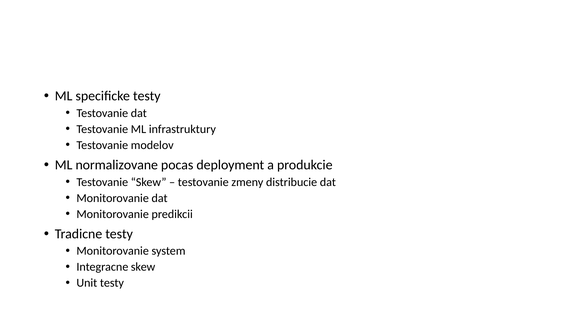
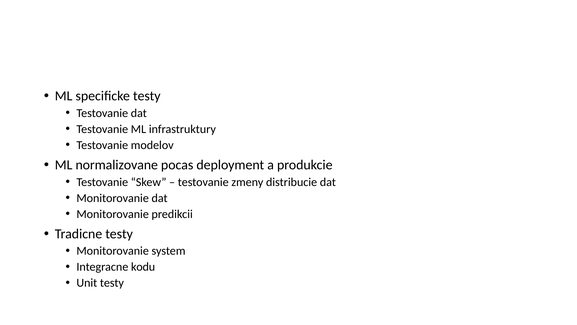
Integracne skew: skew -> kodu (143, 267)
